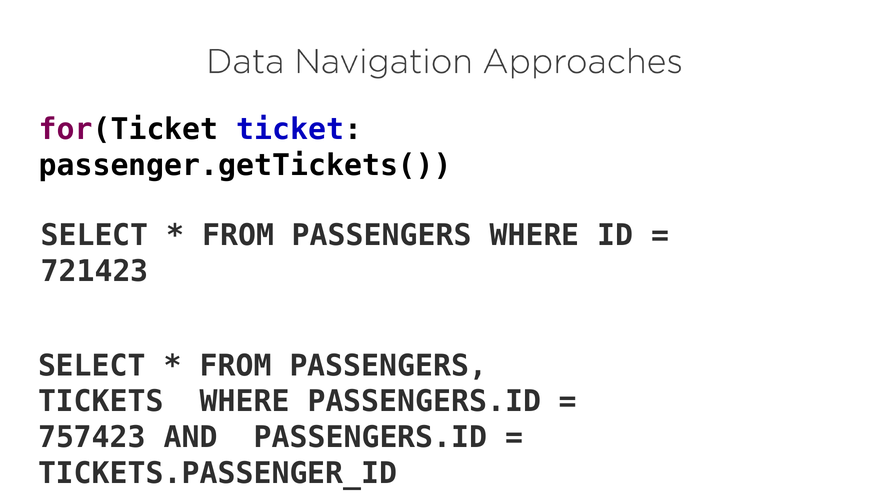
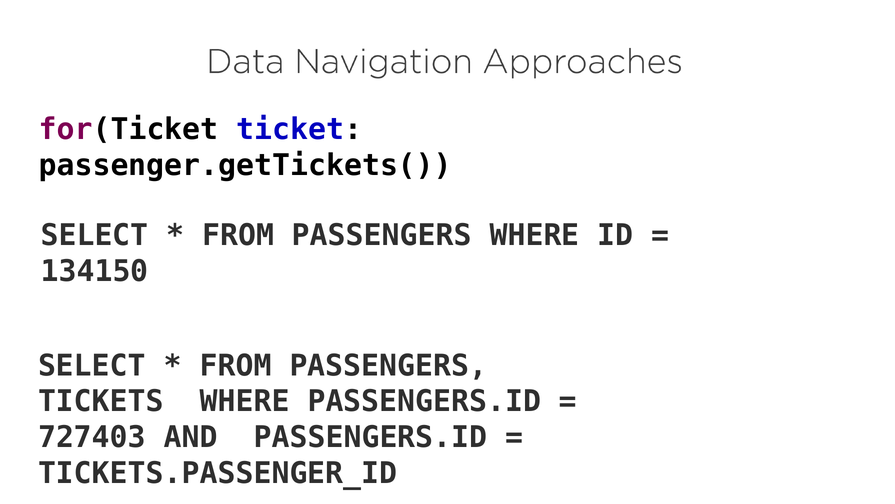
721423: 721423 -> 134150 (95, 271)
757423: 757423 -> 727403 (92, 437)
